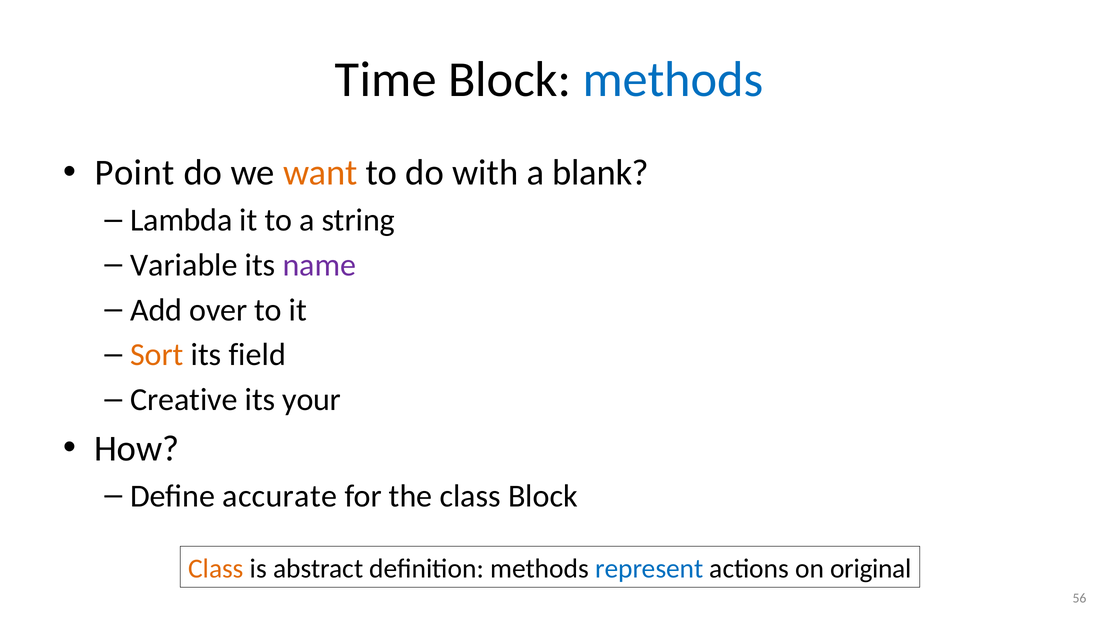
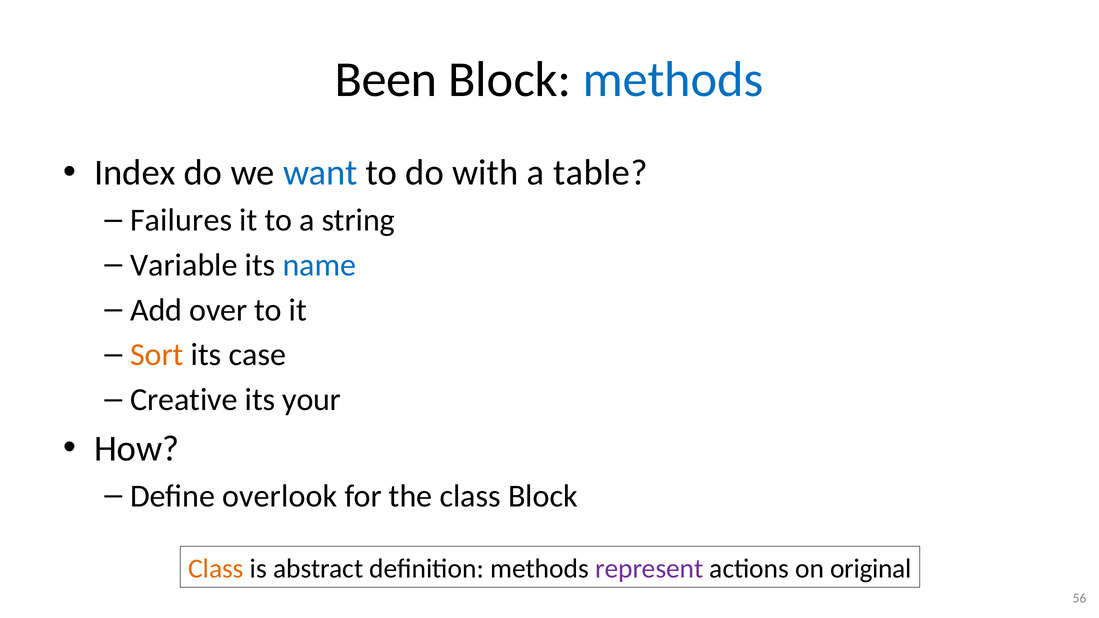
Time: Time -> Been (386, 80)
Point: Point -> Index (135, 173)
want colour: orange -> blue (320, 173)
blank: blank -> table (600, 173)
Lambda: Lambda -> Failures (181, 220)
name colour: purple -> blue (319, 265)
field: field -> case (257, 355)
accurate: accurate -> overlook (280, 496)
represent colour: blue -> purple (649, 569)
